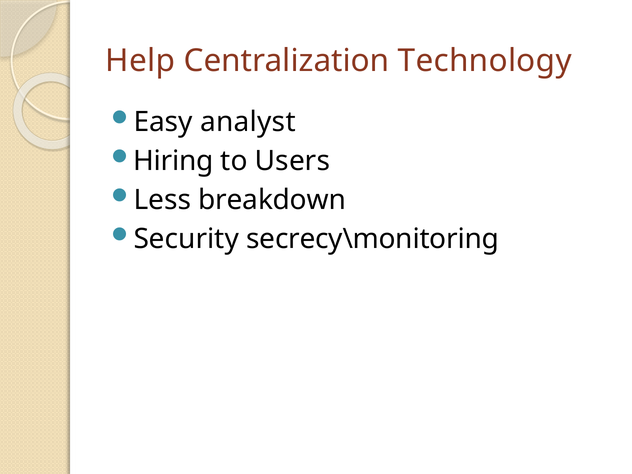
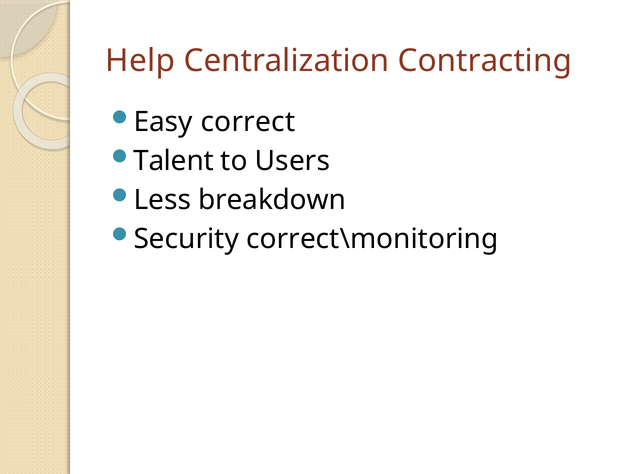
Technology: Technology -> Contracting (485, 61)
analyst: analyst -> correct (248, 122)
Hiring: Hiring -> Talent (173, 161)
secrecy\monitoring: secrecy\monitoring -> correct\monitoring (372, 239)
